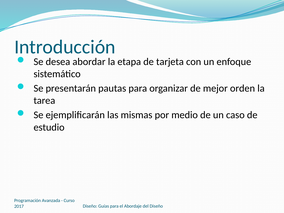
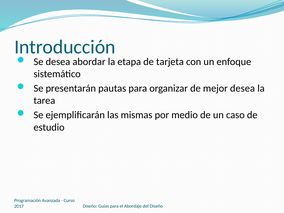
mejor orden: orden -> desea (242, 88)
